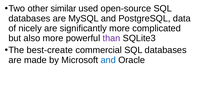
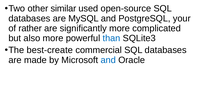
data: data -> your (182, 18)
nicely: nicely -> rather (30, 28)
than colour: purple -> blue (112, 38)
